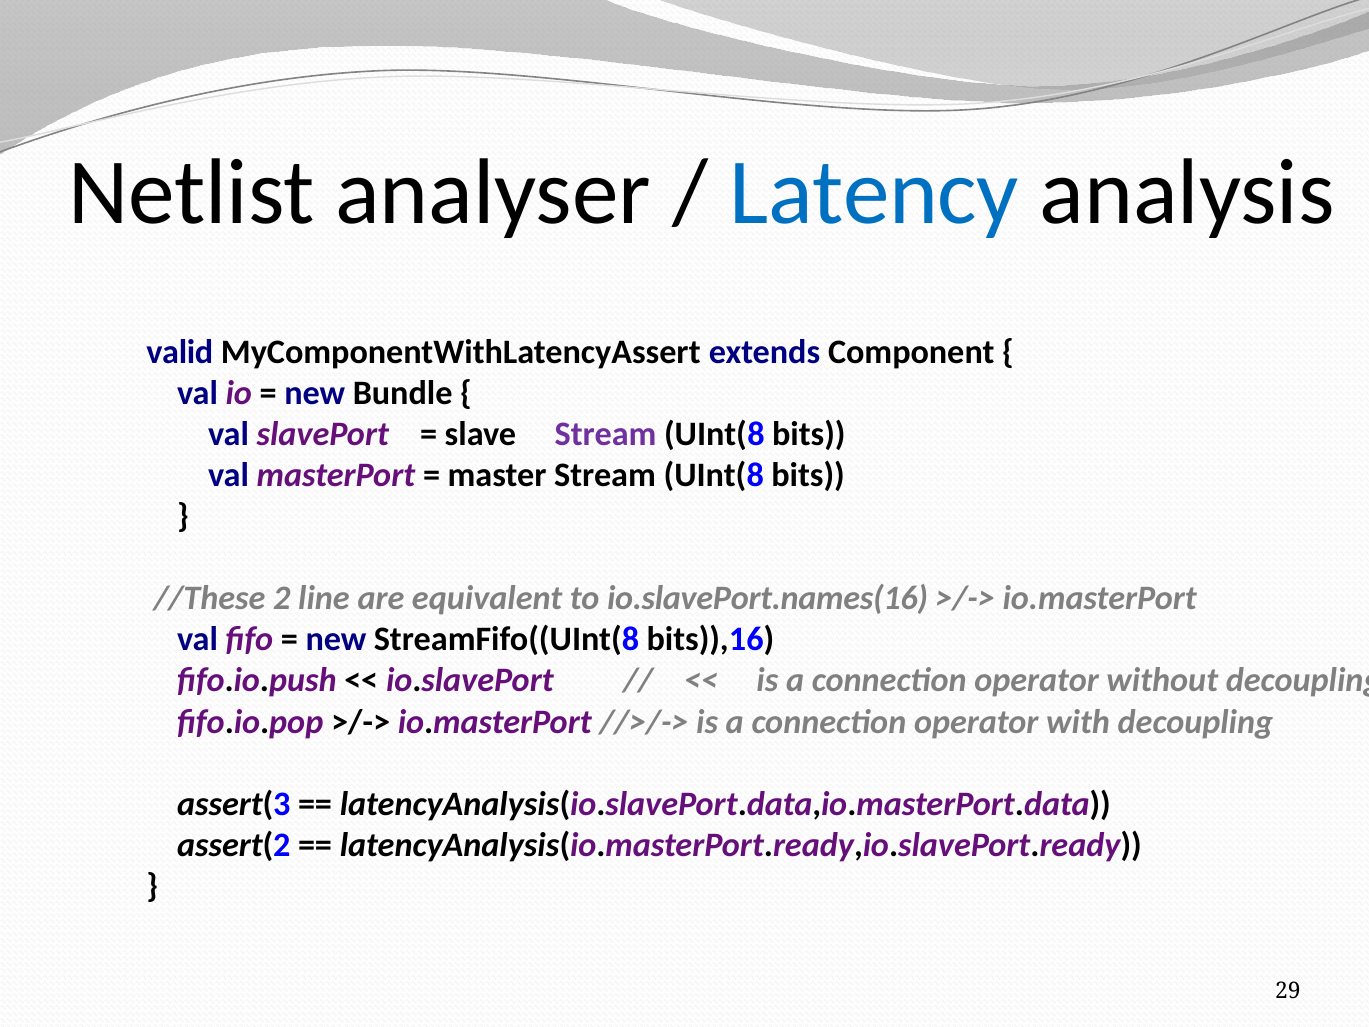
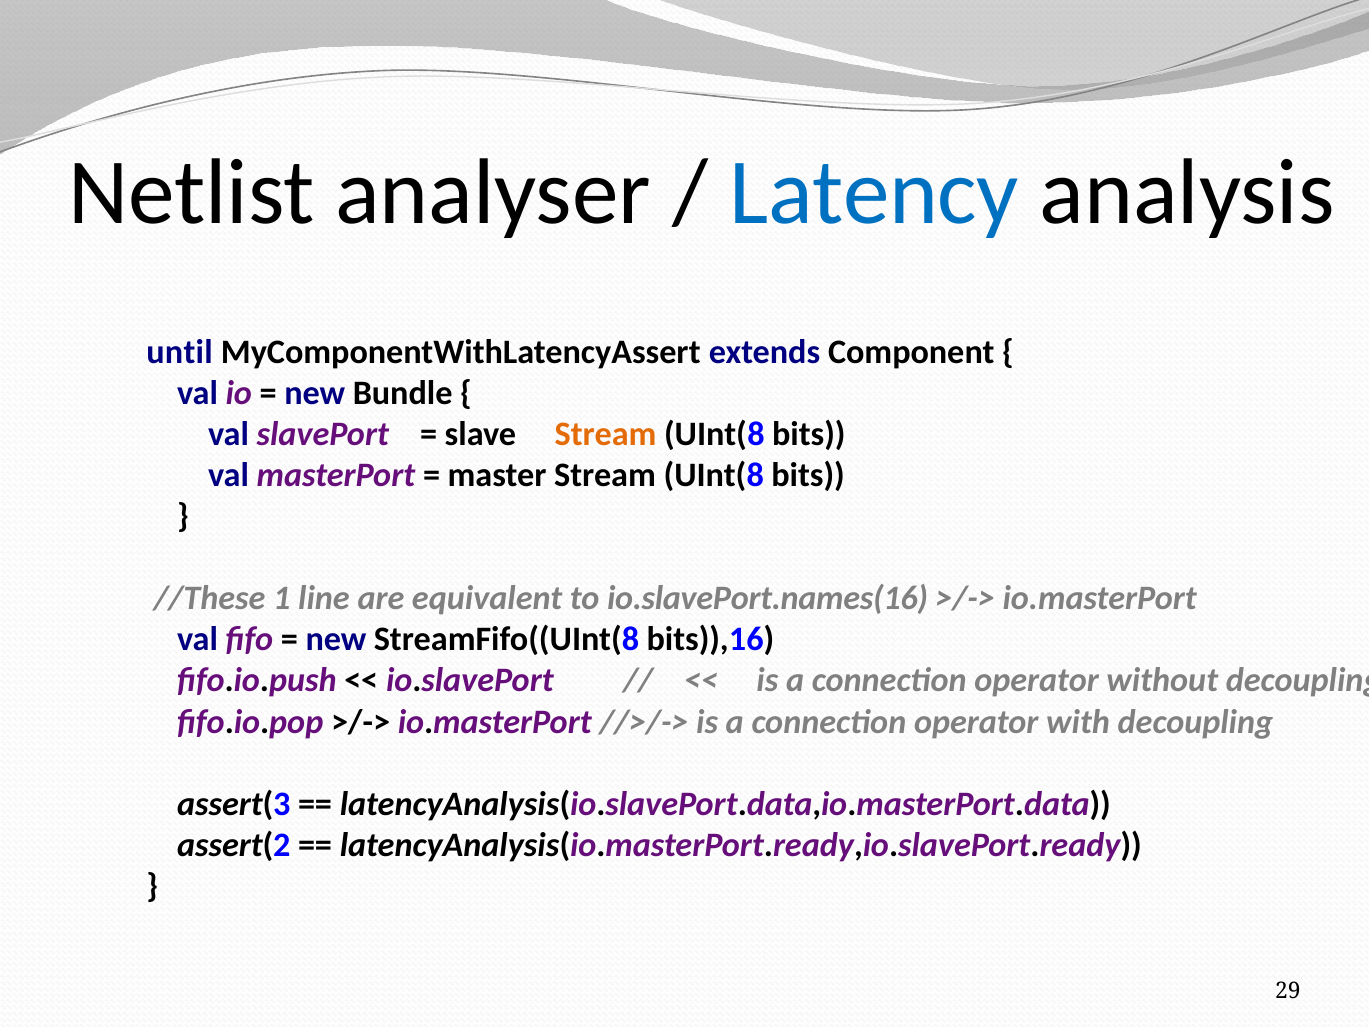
valid: valid -> until (179, 352)
Stream colour: purple -> orange (606, 434)
2: 2 -> 1 (282, 598)
